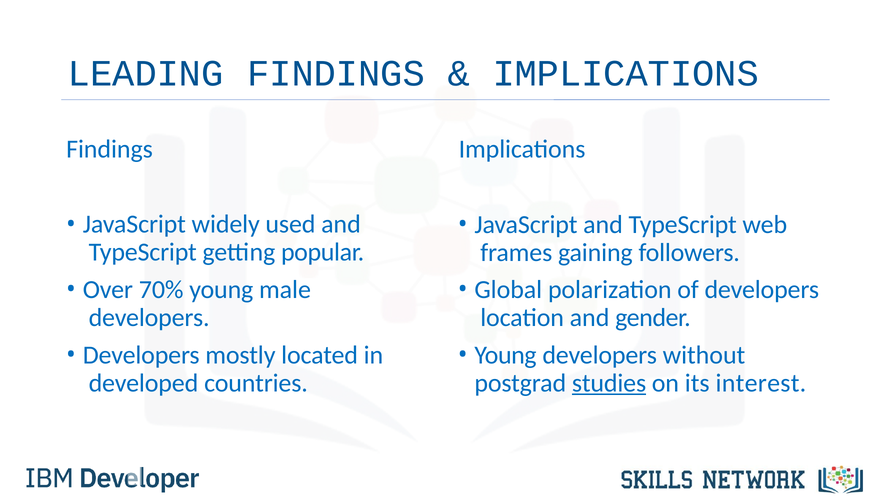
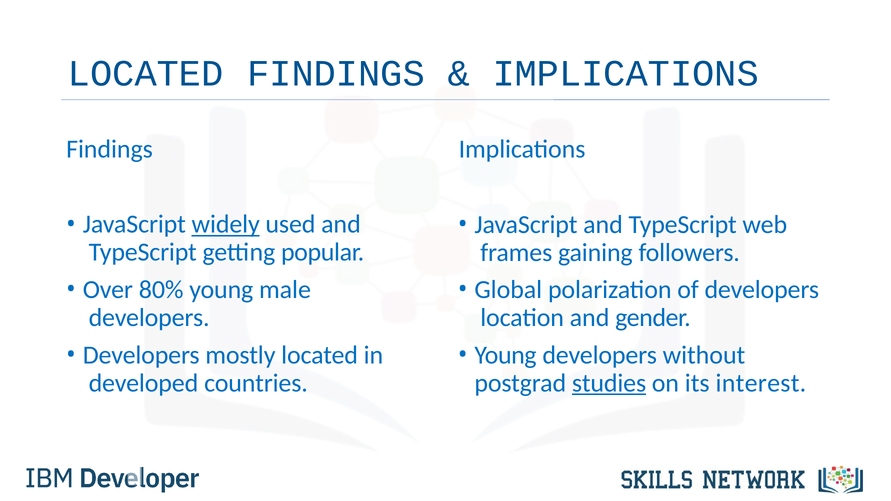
LEADING: LEADING -> LOCATED (146, 73)
widely underline: none -> present (226, 224)
70%: 70% -> 80% (161, 290)
